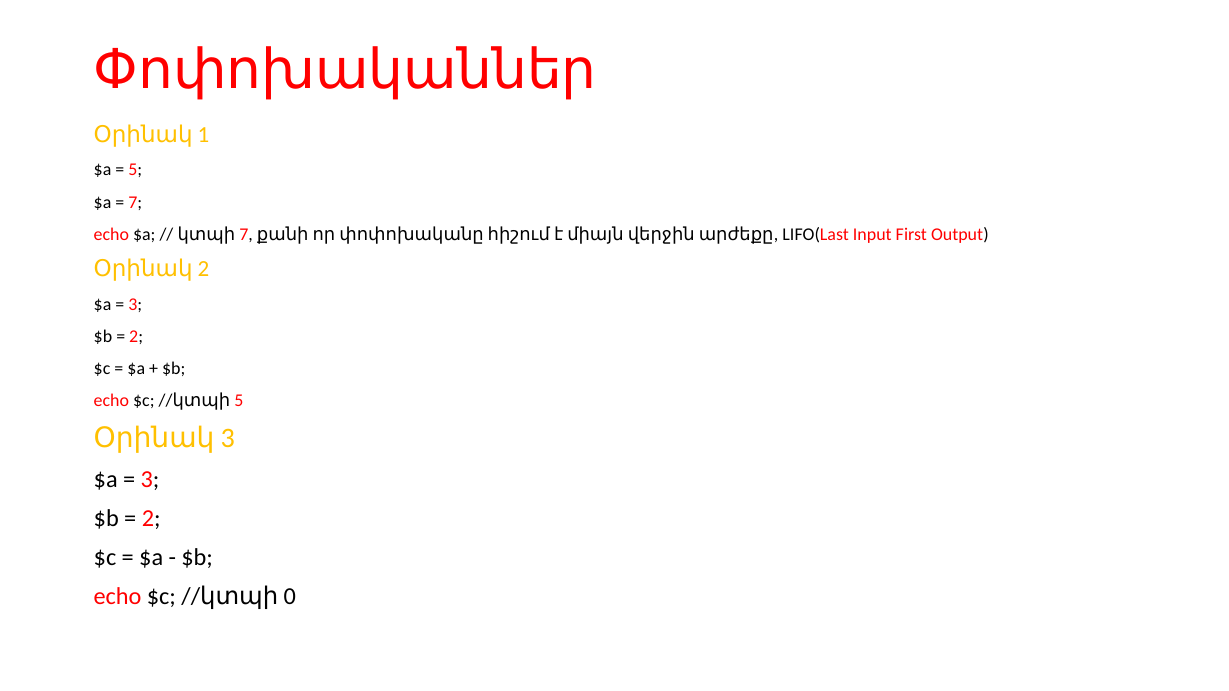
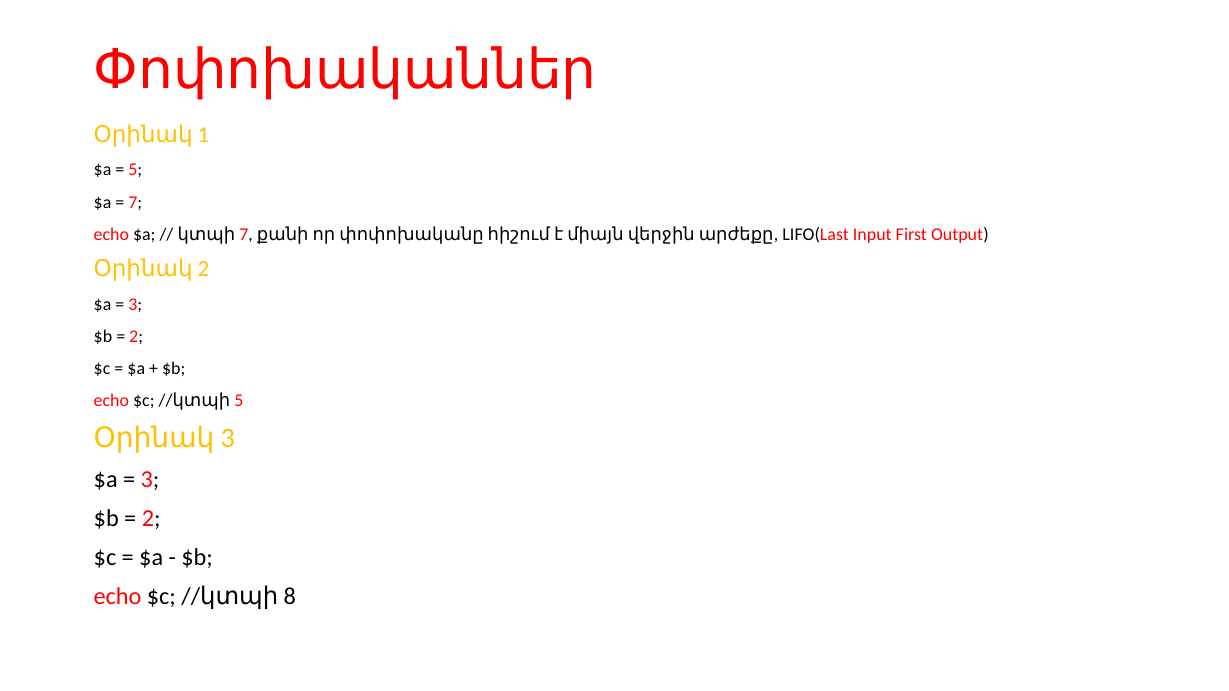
0: 0 -> 8 (290, 597)
